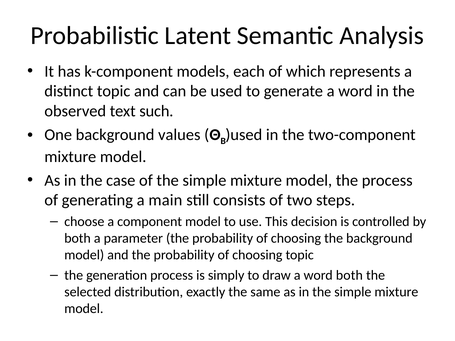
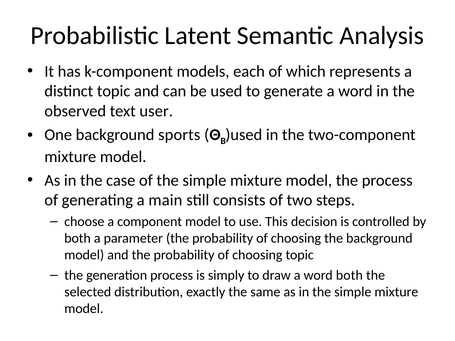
such: such -> user (156, 111)
values: values -> sports (179, 135)
